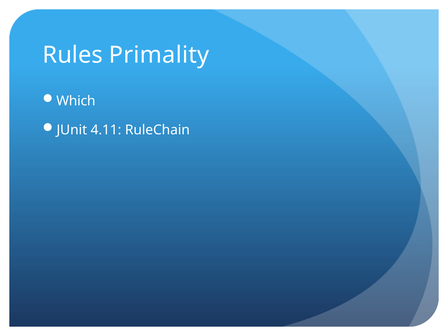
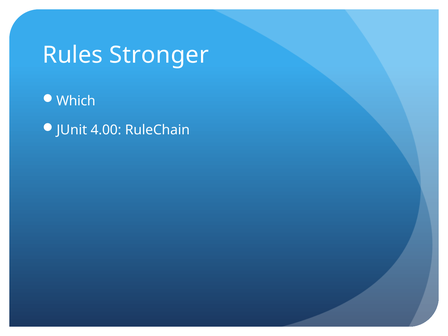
Primality: Primality -> Stronger (159, 55)
4.11: 4.11 -> 4.00 (106, 130)
